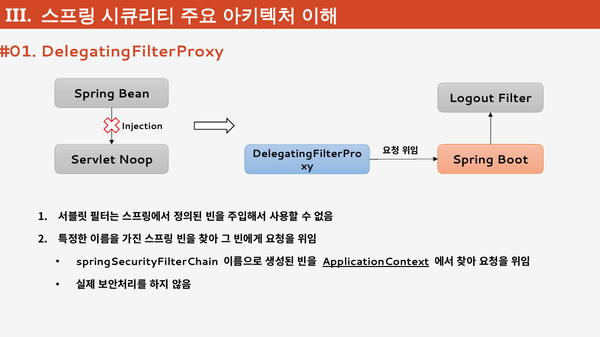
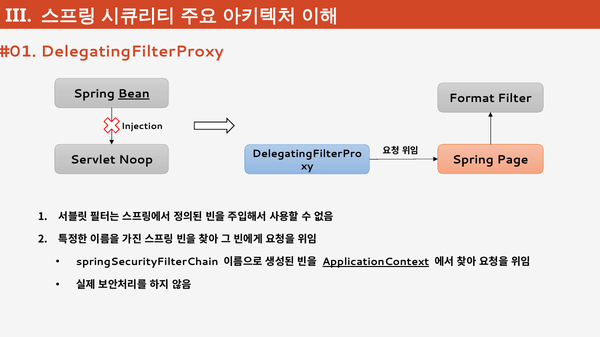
Bean underline: none -> present (134, 94)
Logout: Logout -> Format (472, 98)
Boot: Boot -> Page (513, 160)
